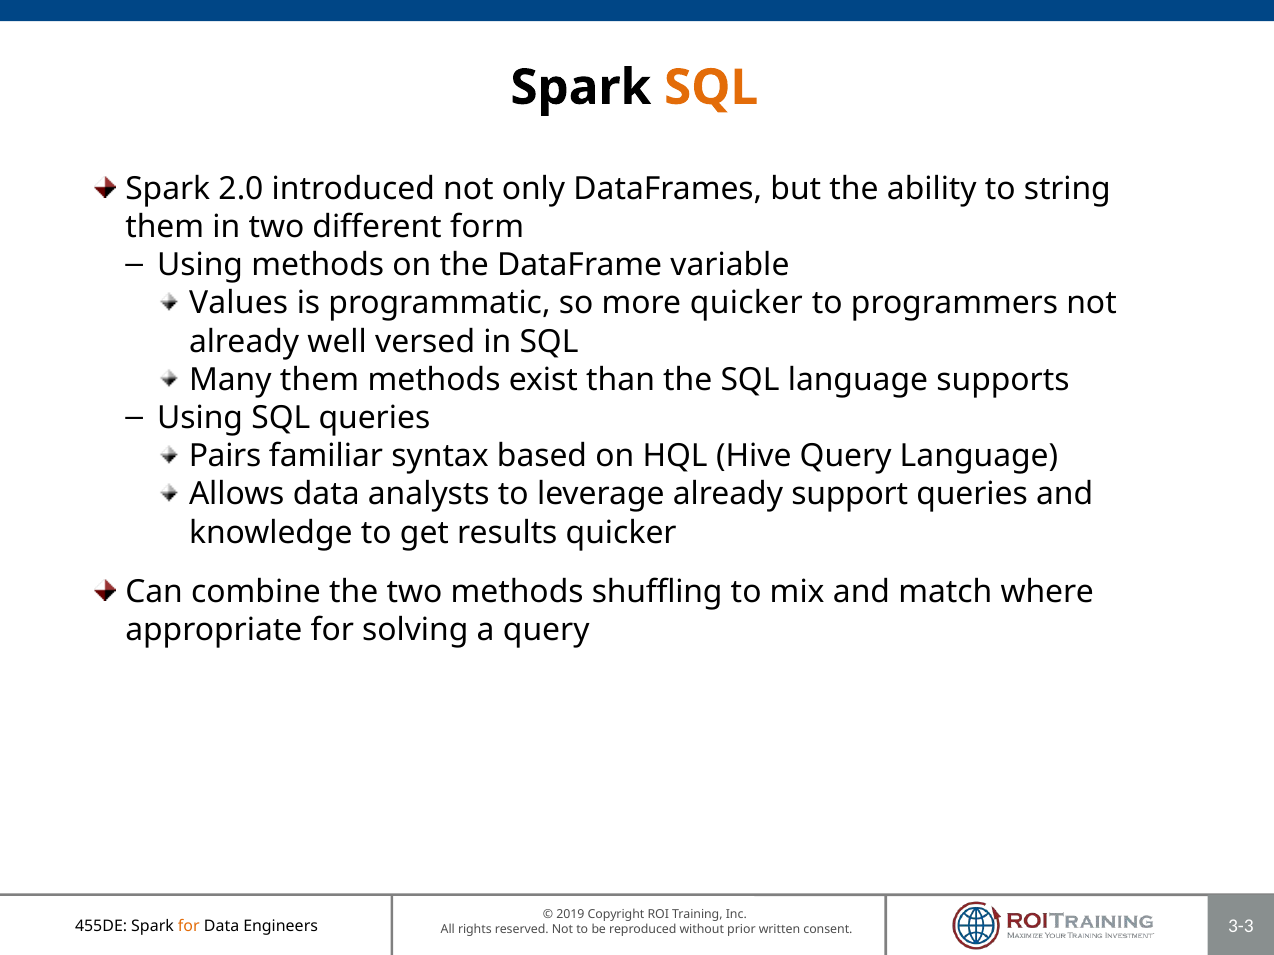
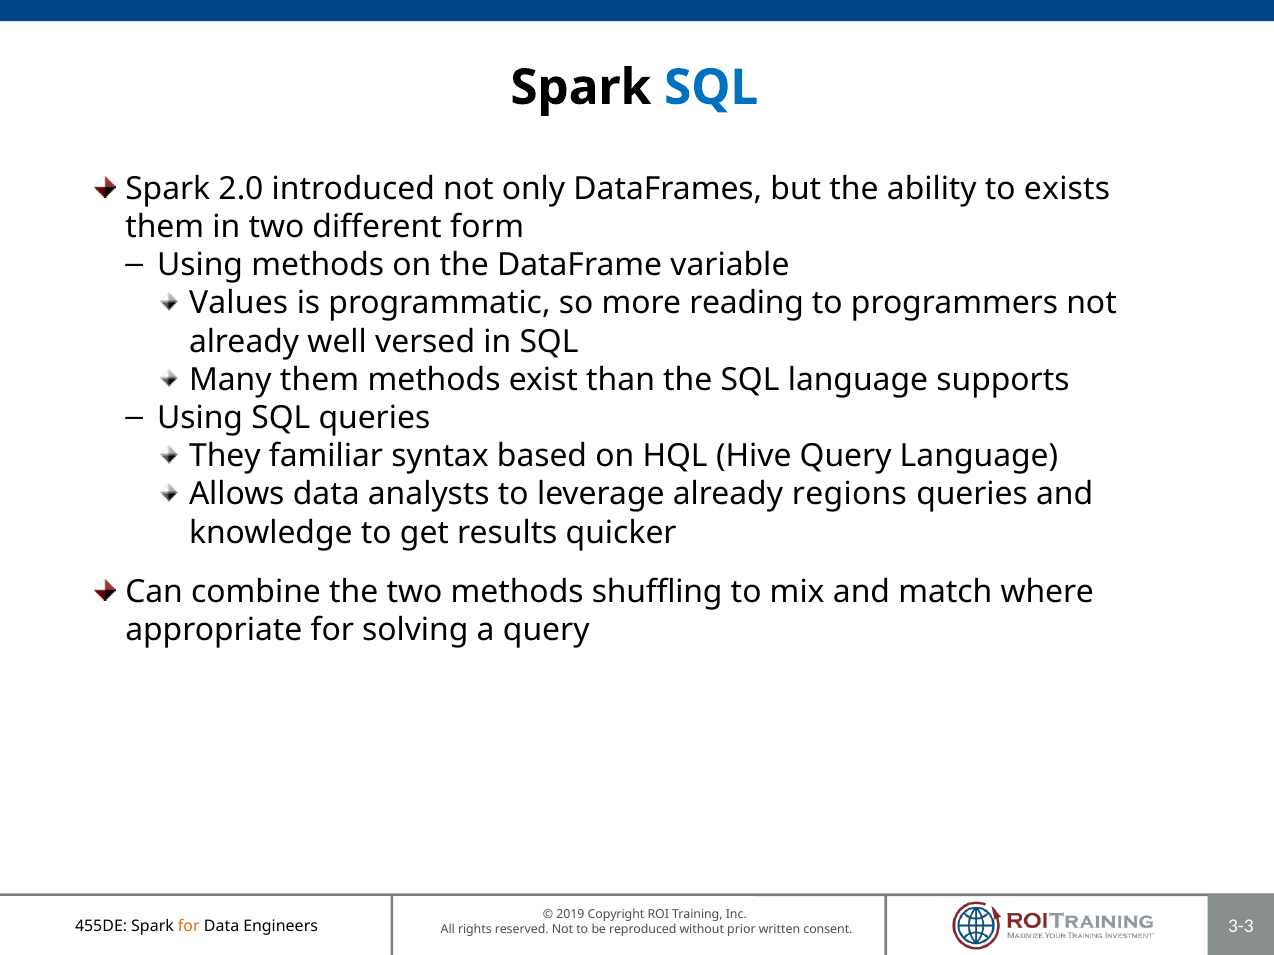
SQL colour: orange -> blue (711, 88)
string: string -> exists (1067, 189)
more quicker: quicker -> reading (747, 304)
Pairs: Pairs -> They (225, 456)
support: support -> regions (849, 495)
